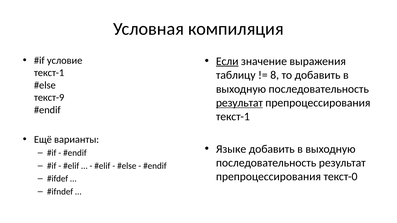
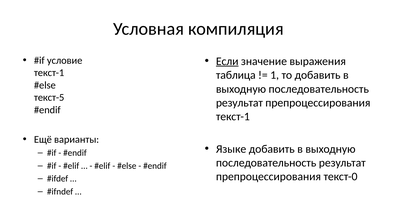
таблицу: таблицу -> таблица (236, 75)
8: 8 -> 1 (275, 75)
текст-9: текст-9 -> текст-5 (49, 98)
результат underline: present -> none (239, 103)
